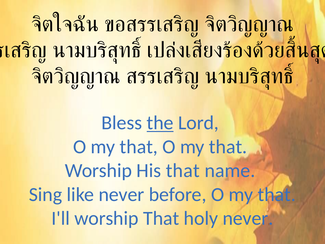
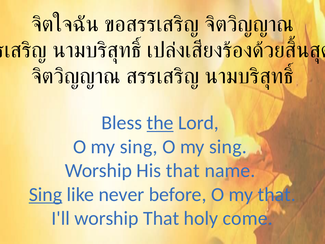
that: that -> sing (139, 147)
that: that -> sing (228, 147)
Sing underline: none -> present (45, 194)
holy never: never -> come (248, 218)
